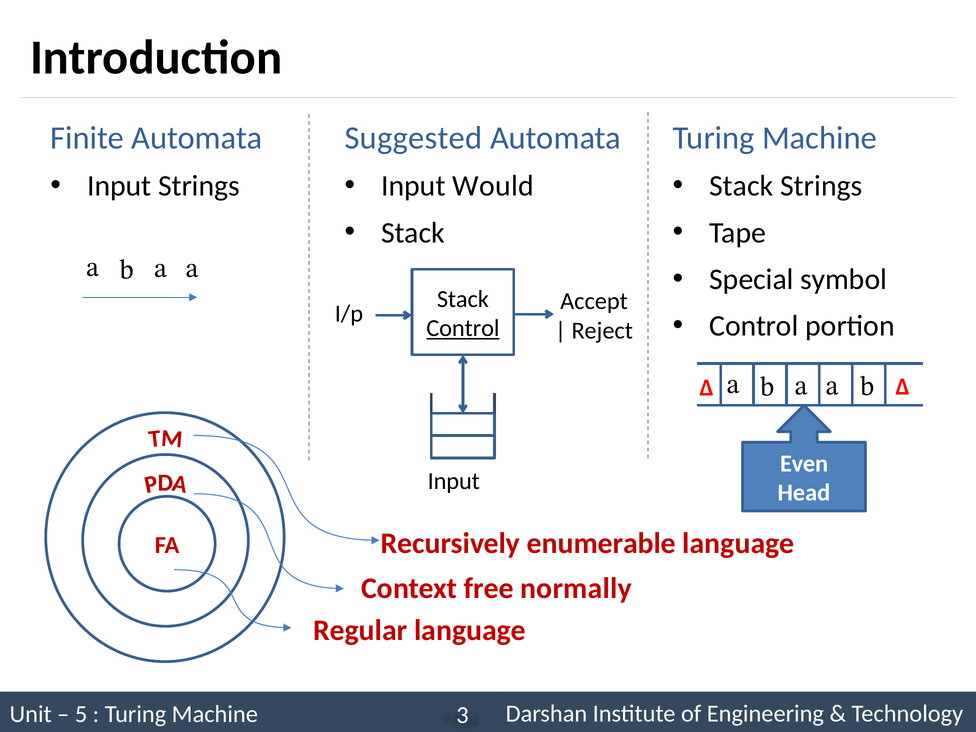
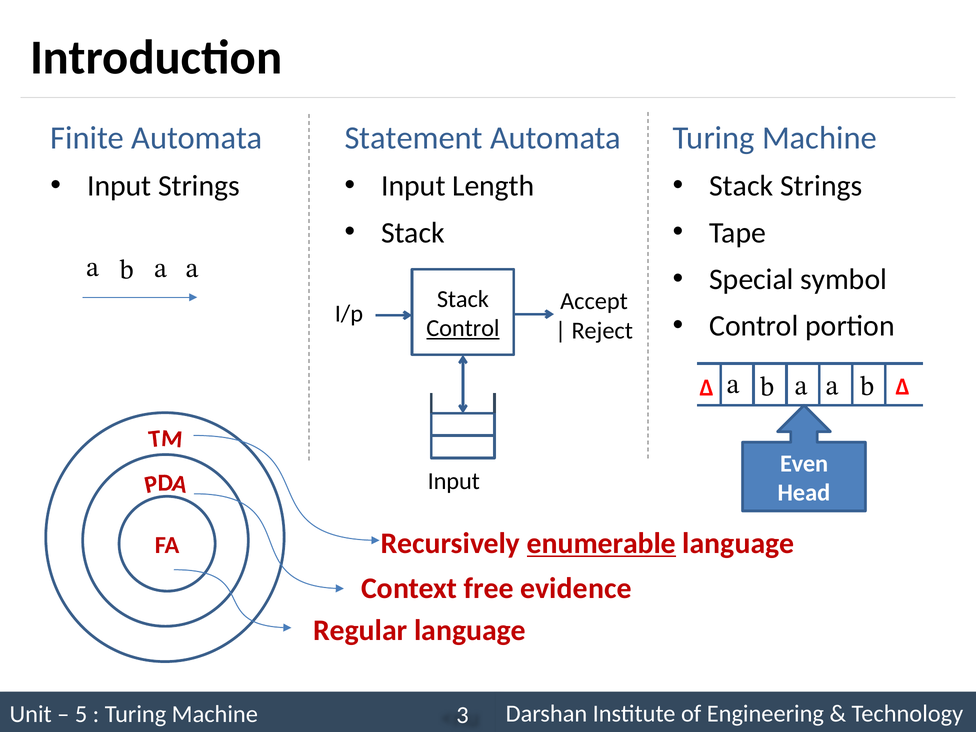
Suggested: Suggested -> Statement (414, 138)
Would: Would -> Length (493, 186)
enumerable underline: none -> present (601, 543)
normally: normally -> evidence (576, 589)
